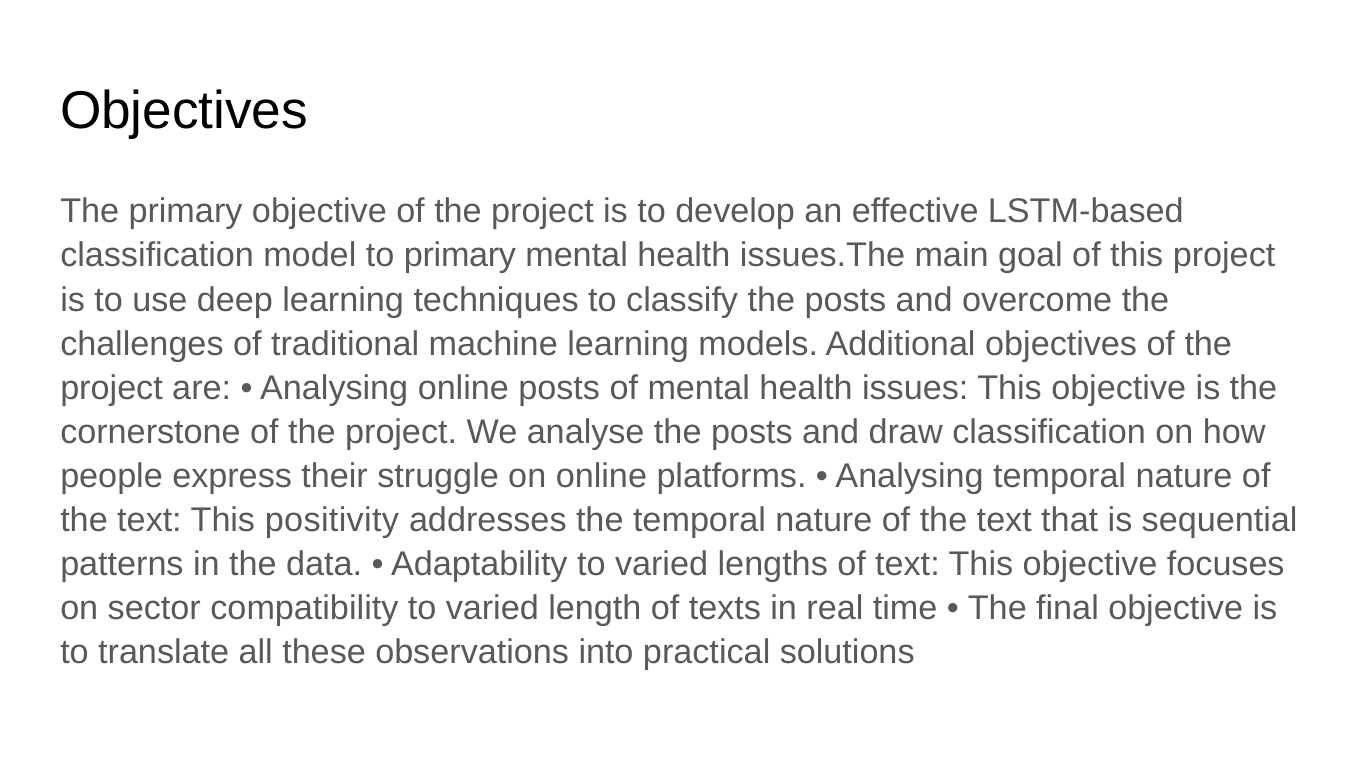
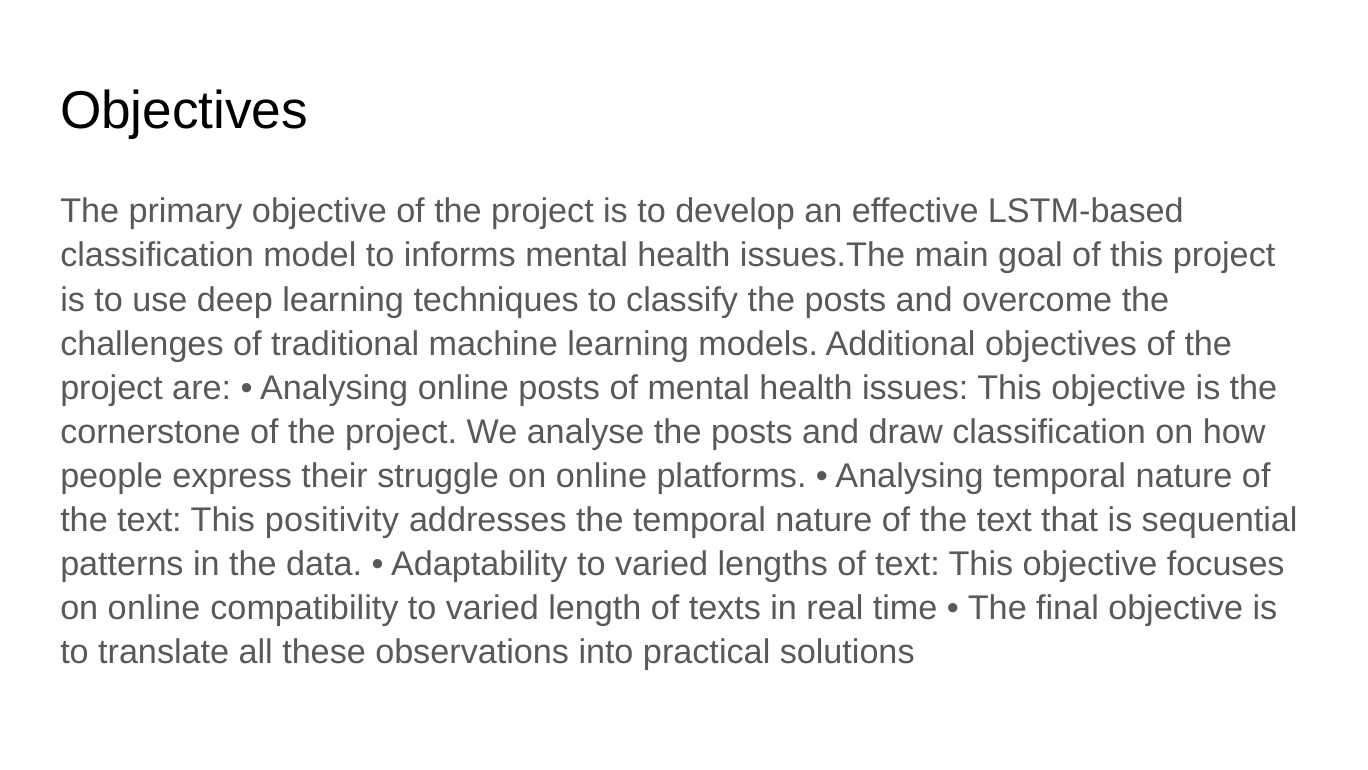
to primary: primary -> informs (460, 256)
sector: sector -> online (154, 608)
